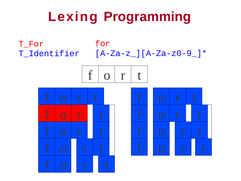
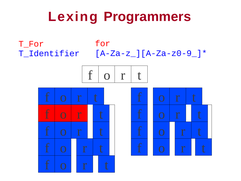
Programming: Programming -> Programmers (147, 17)
